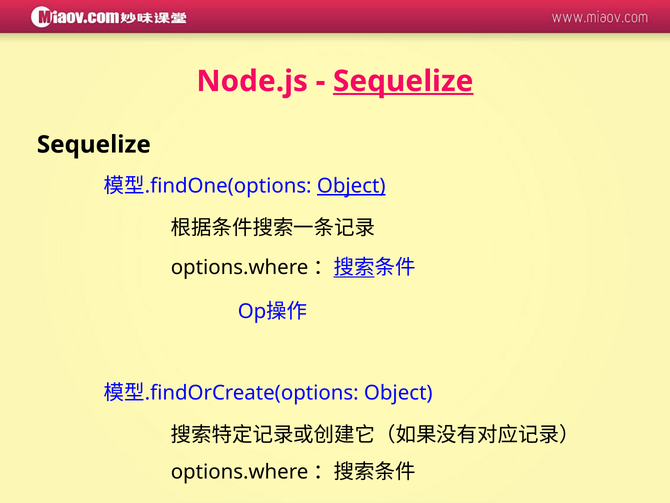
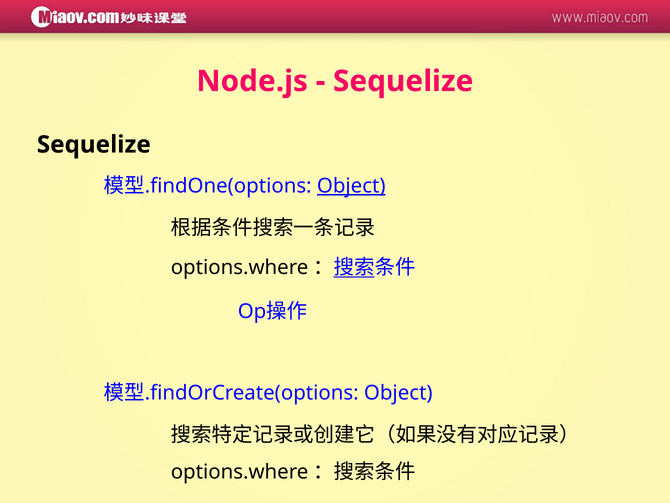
Sequelize underline: present -> none (403, 81)
